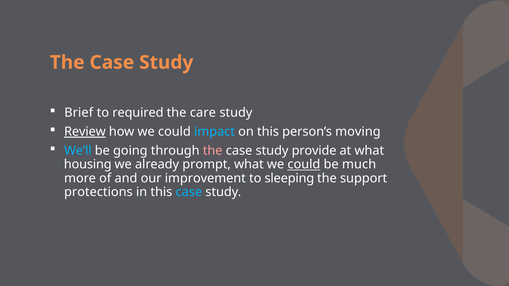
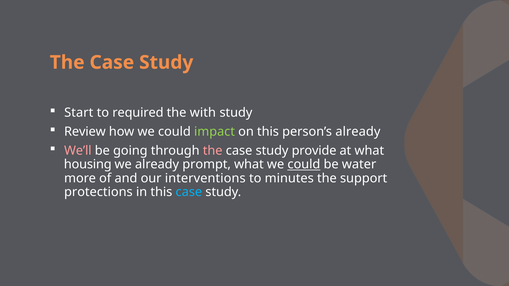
Brief: Brief -> Start (79, 113)
care: care -> with (203, 113)
Review underline: present -> none (85, 132)
impact colour: light blue -> light green (215, 132)
person’s moving: moving -> already (358, 132)
We’ll colour: light blue -> pink (78, 151)
much: much -> water (359, 165)
improvement: improvement -> interventions (205, 178)
sleeping: sleeping -> minutes (289, 178)
